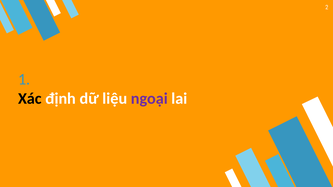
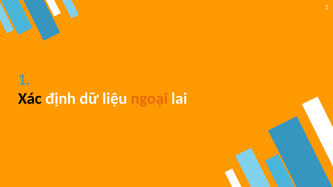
ngoại colour: purple -> orange (149, 99)
